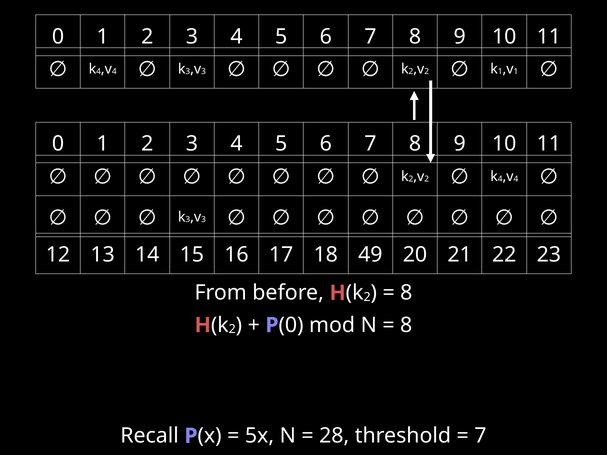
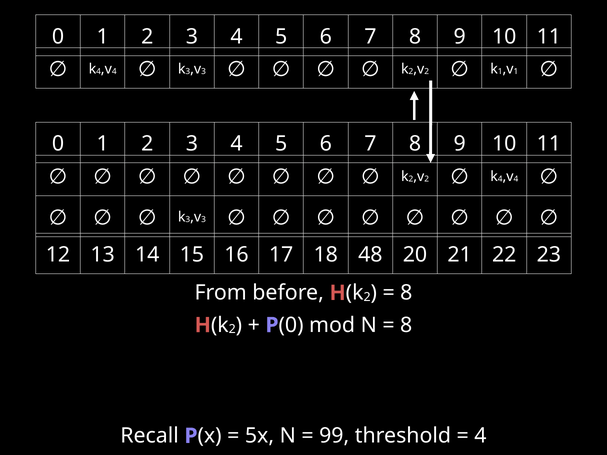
49: 49 -> 48 (370, 255)
28: 28 -> 99 (334, 436)
7: 7 -> 4 (480, 436)
